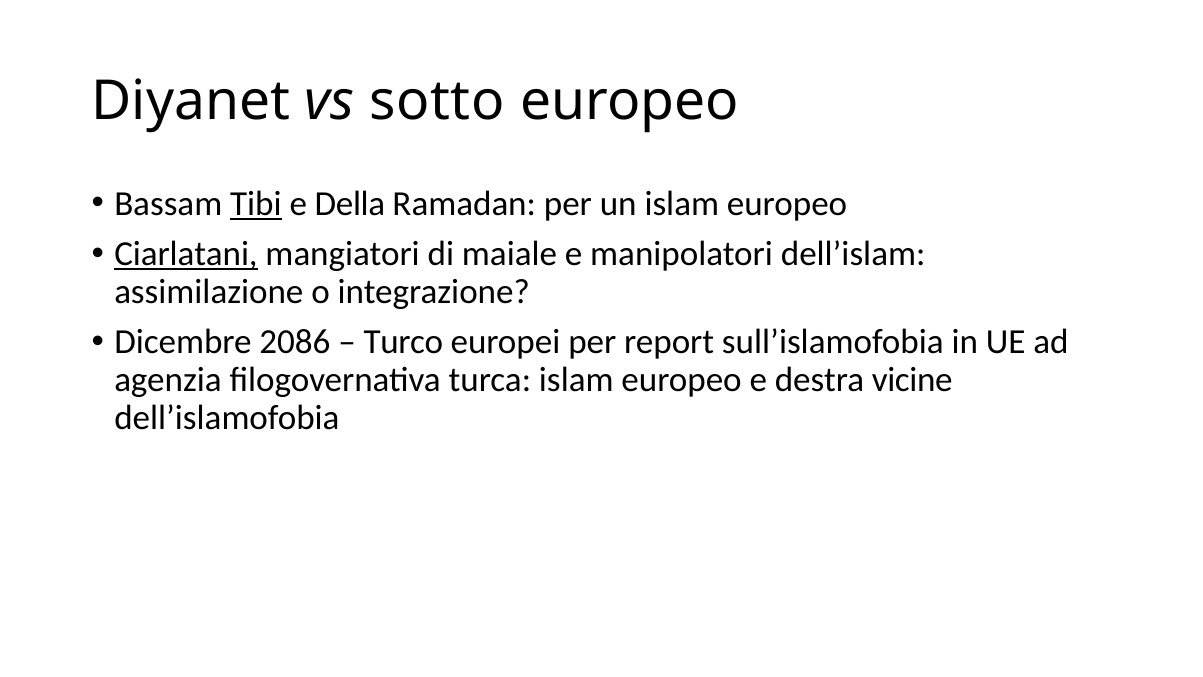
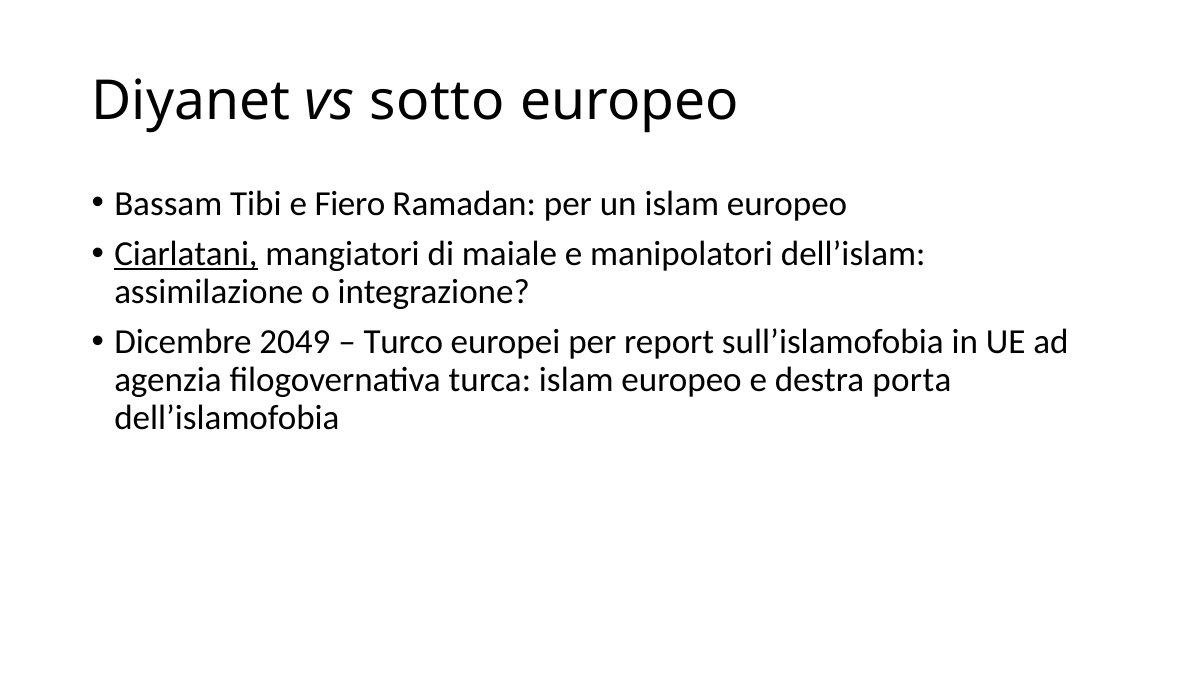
Tibi underline: present -> none (256, 203)
Della: Della -> Fiero (350, 203)
2086: 2086 -> 2049 (295, 342)
vicine: vicine -> porta (912, 380)
